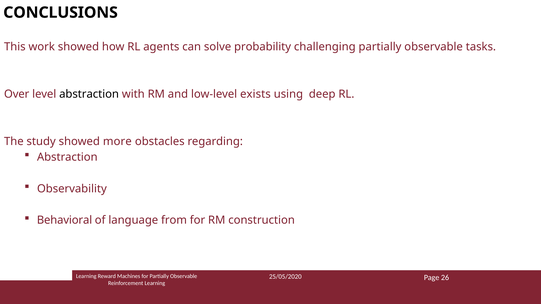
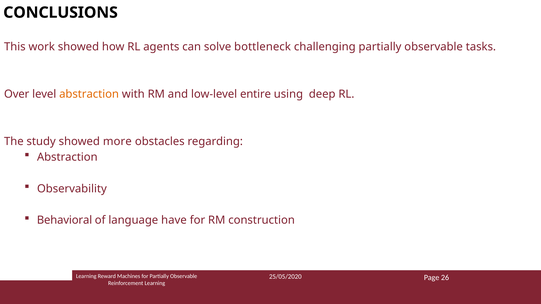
probability: probability -> bottleneck (263, 47)
abstraction colour: black -> orange (89, 94)
exists: exists -> entire (256, 94)
from: from -> have (174, 220)
